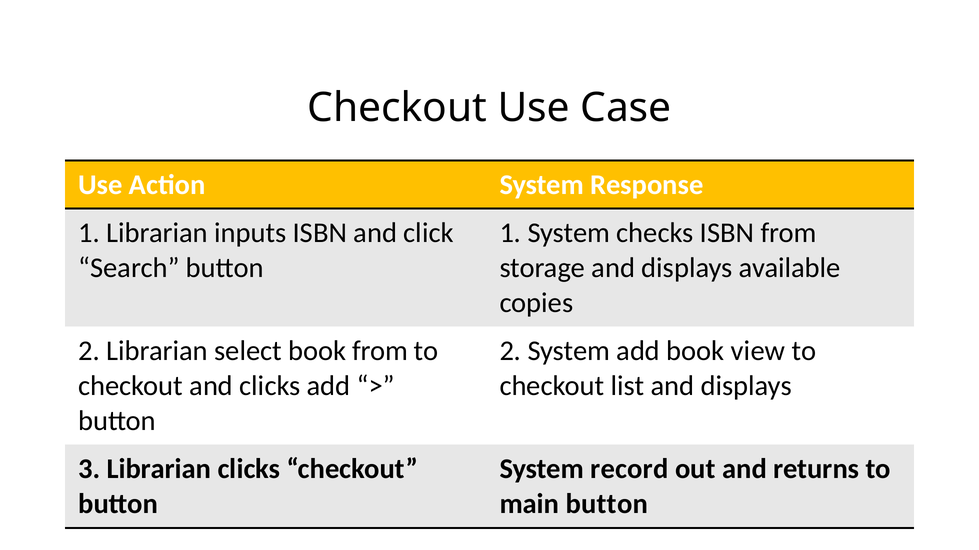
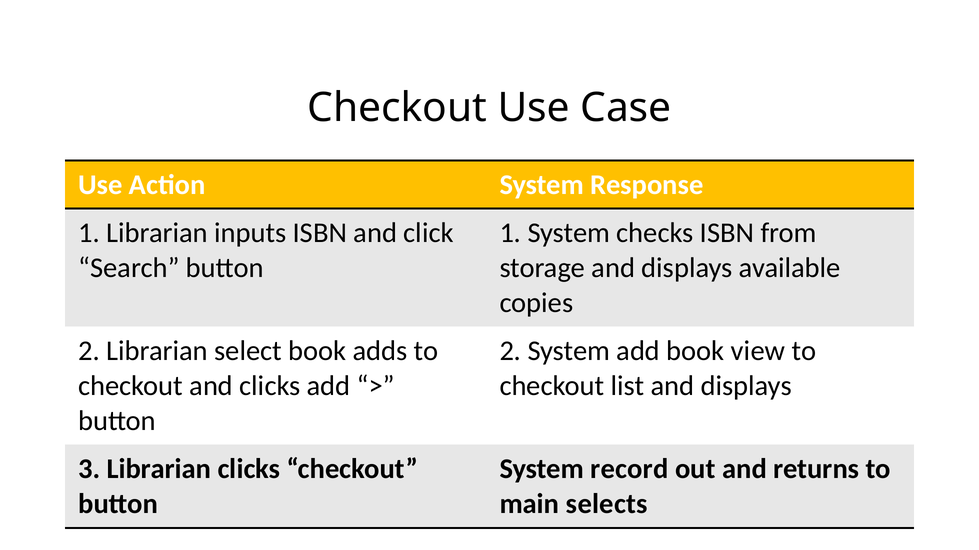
book from: from -> adds (380, 351)
main button: button -> selects (607, 504)
